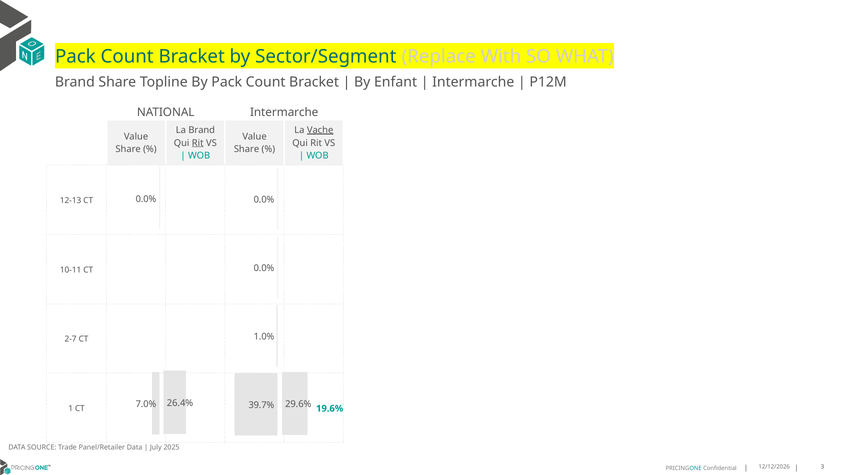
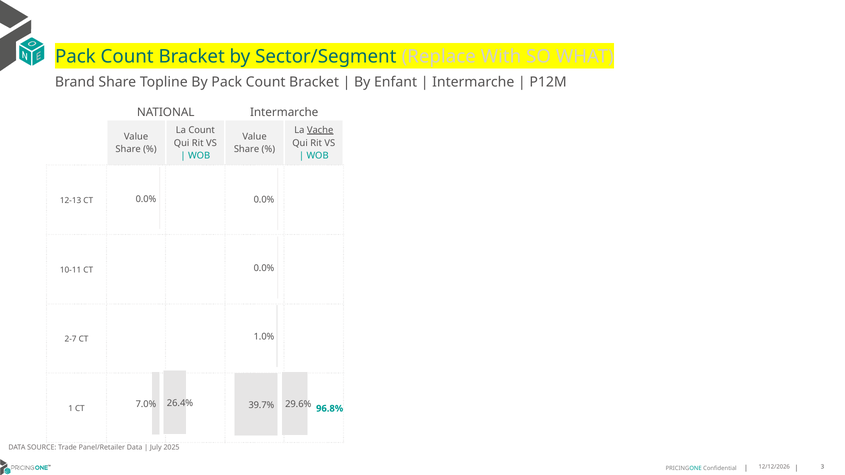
La Brand: Brand -> Count (202, 130)
Rit underline: present -> none (198, 143)
19.6%: 19.6% -> 96.8% (330, 409)
